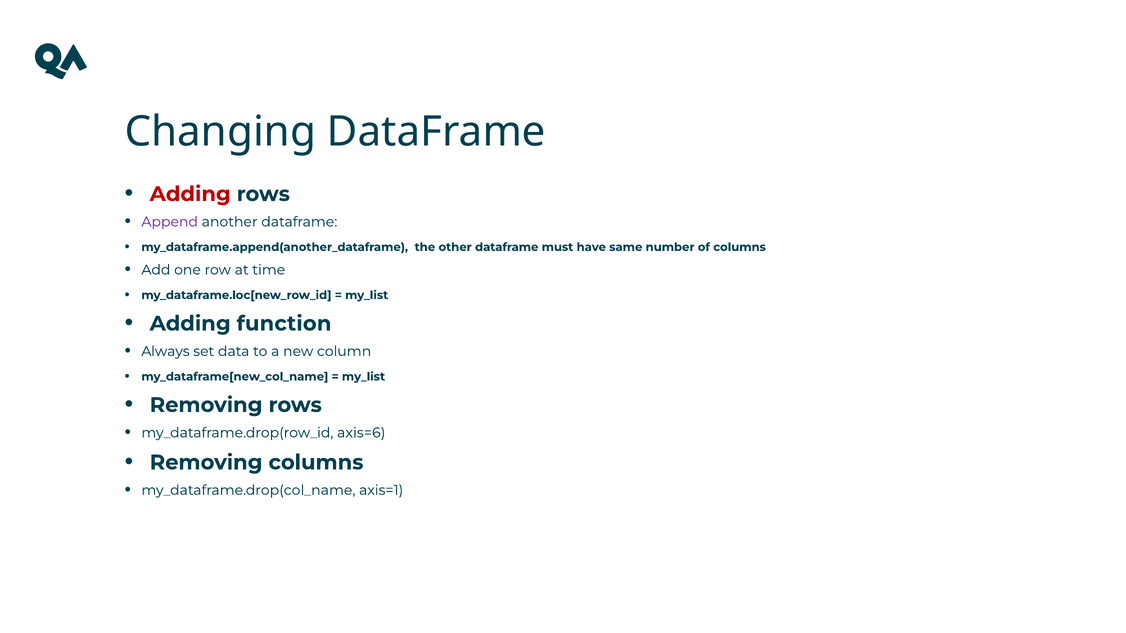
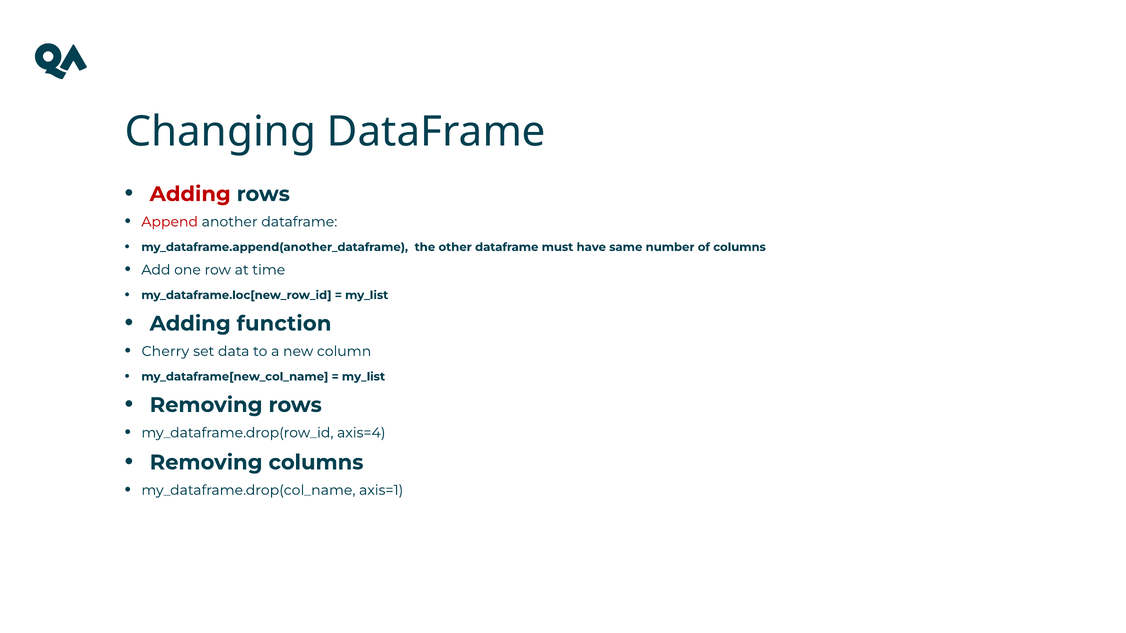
Append colour: purple -> red (170, 222)
Always: Always -> Cherry (165, 352)
axis=6: axis=6 -> axis=4 (361, 433)
